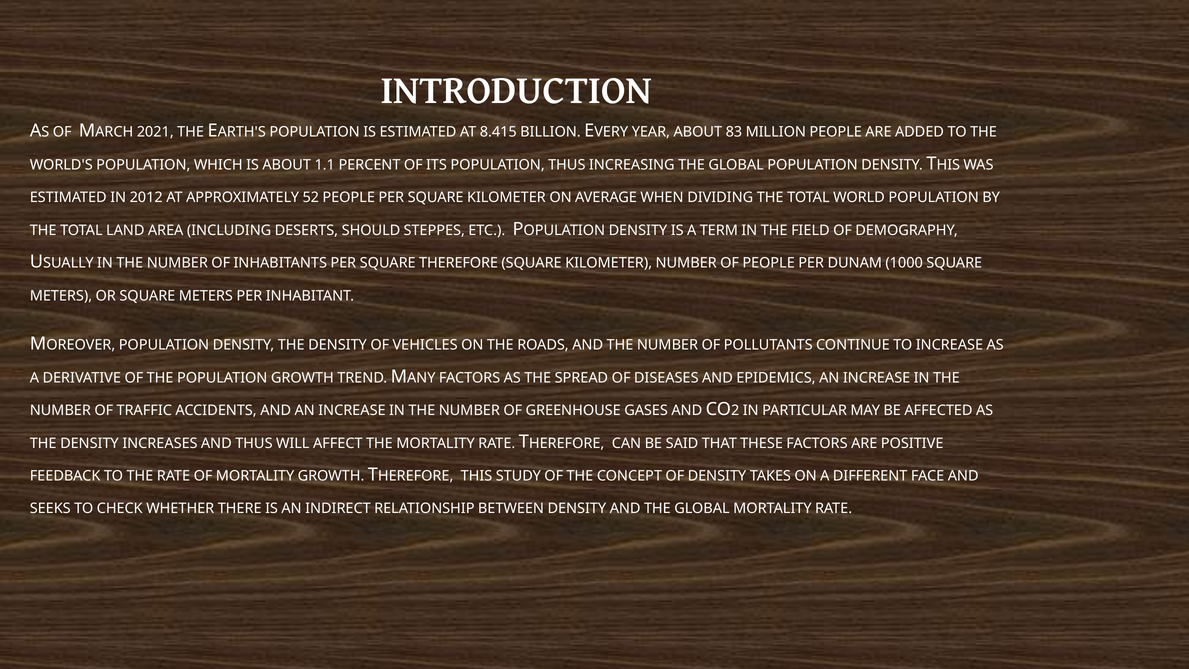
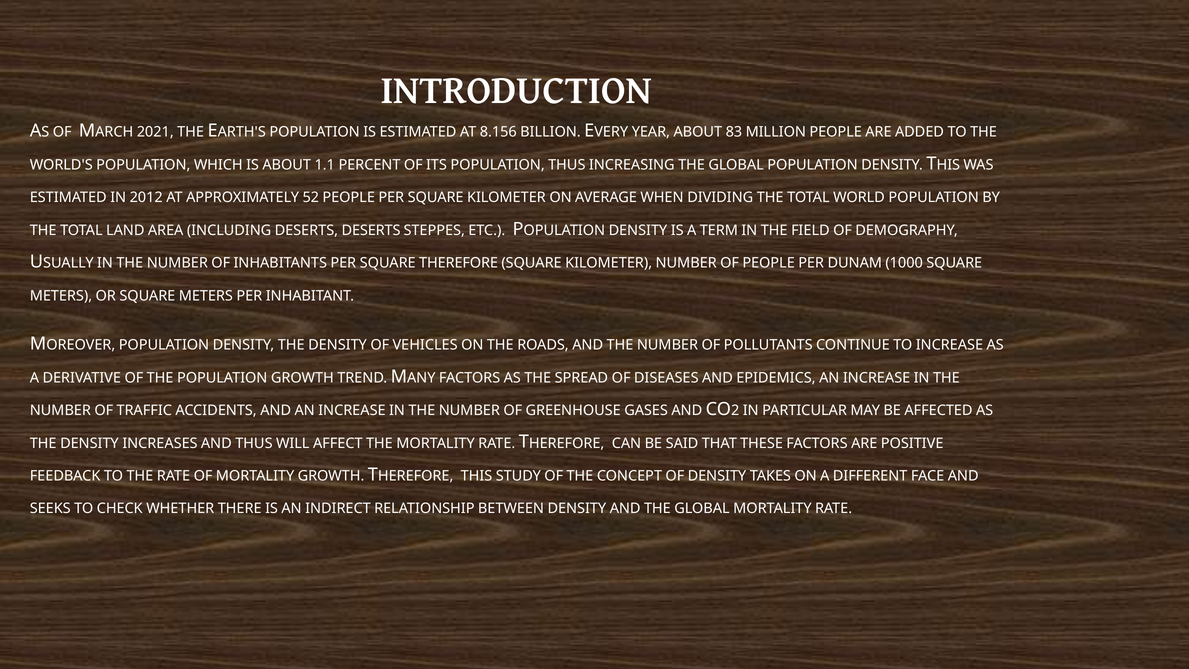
8.415: 8.415 -> 8.156 (498, 132)
DESERTS SHOULD: SHOULD -> DESERTS (371, 230)
